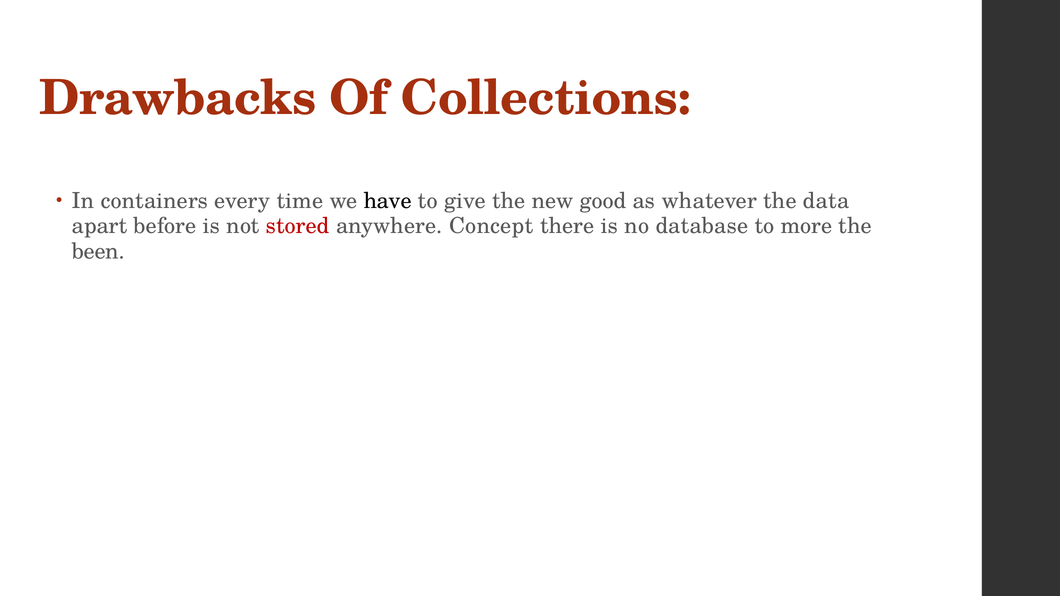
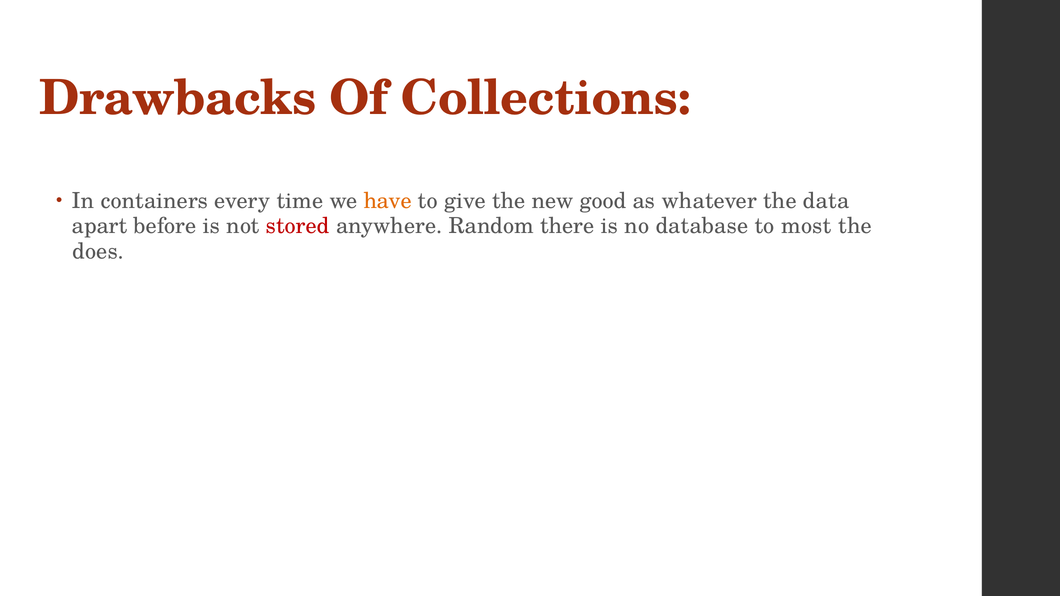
have colour: black -> orange (388, 201)
Concept: Concept -> Random (491, 226)
more: more -> most (806, 226)
been: been -> does (98, 251)
